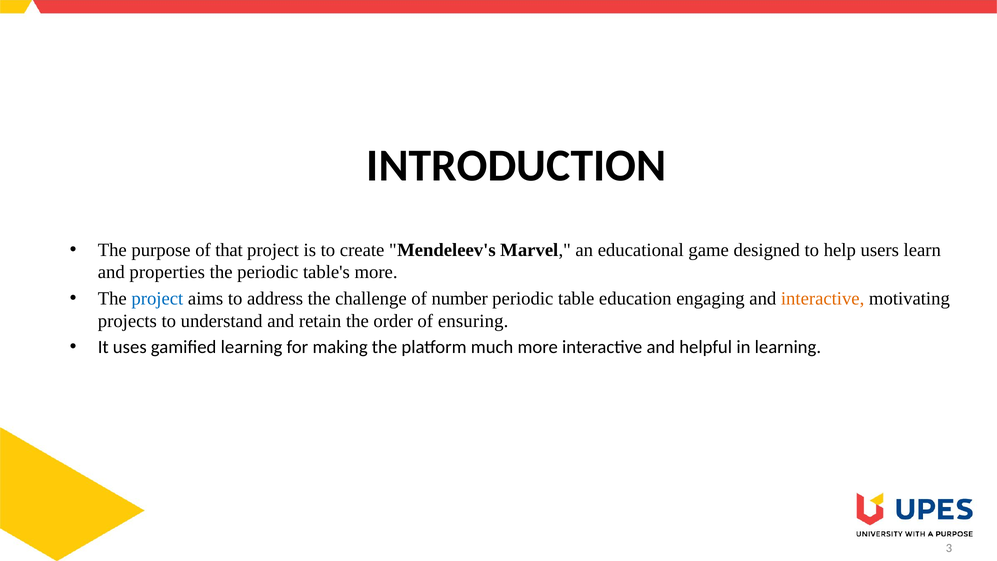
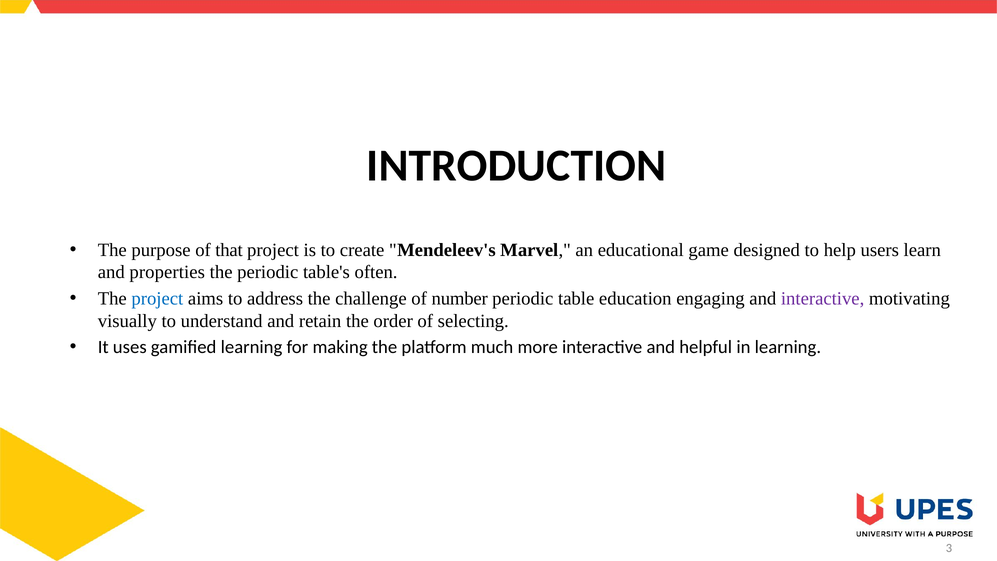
table's more: more -> often (376, 272)
interactive colour: orange -> purple (823, 298)
projects: projects -> visually (127, 321)
ensuring: ensuring -> selecting (473, 321)
